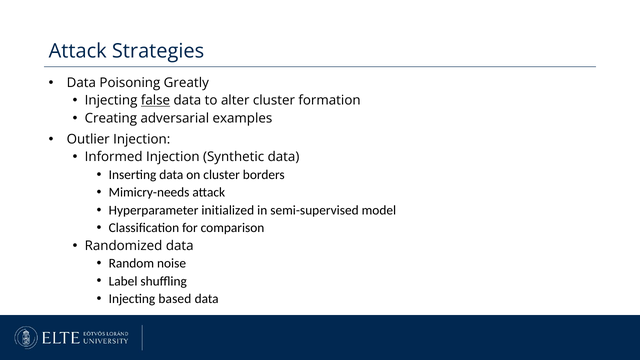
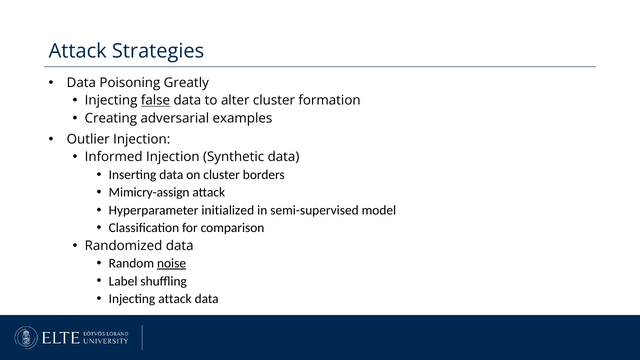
Mimicry-needs: Mimicry-needs -> Mimicry-assign (149, 192)
noise underline: none -> present (172, 263)
Injecting based: based -> attack (175, 299)
